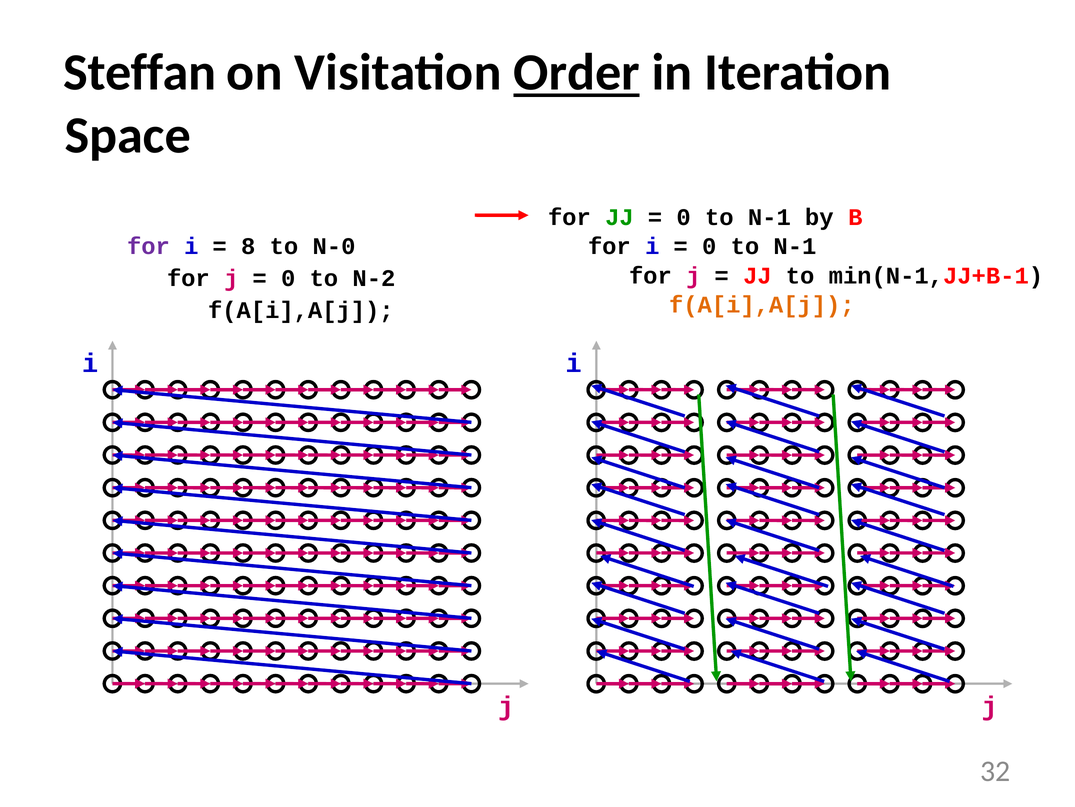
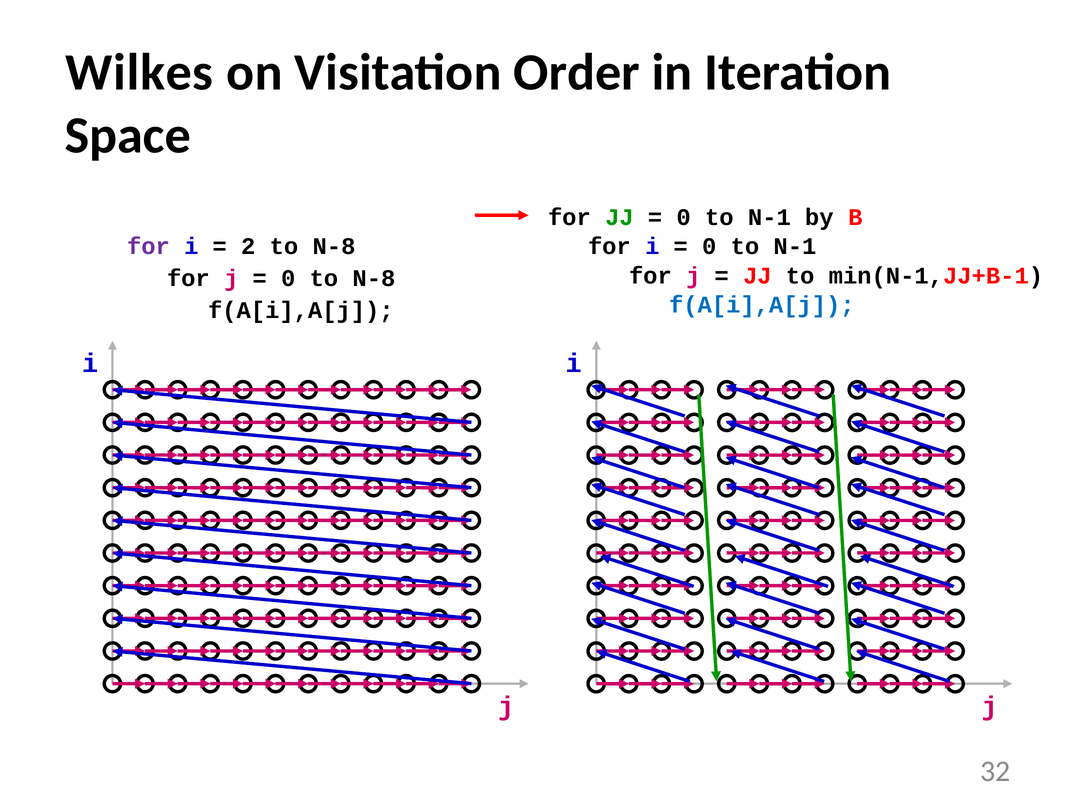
Steffan: Steffan -> Wilkes (139, 73)
Order underline: present -> none (577, 73)
8: 8 -> 2 (248, 246)
N-0: N-0 -> N-8 (334, 246)
0 to N-2: N-2 -> N-8 (374, 278)
f(A[i],A[j colour: orange -> blue (762, 305)
